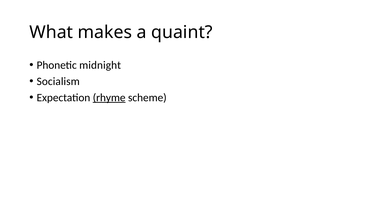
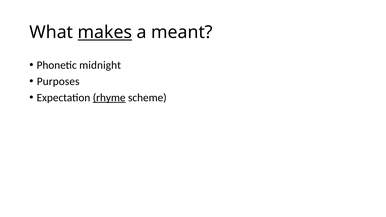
makes underline: none -> present (105, 32)
quaint: quaint -> meant (182, 32)
Socialism: Socialism -> Purposes (58, 81)
